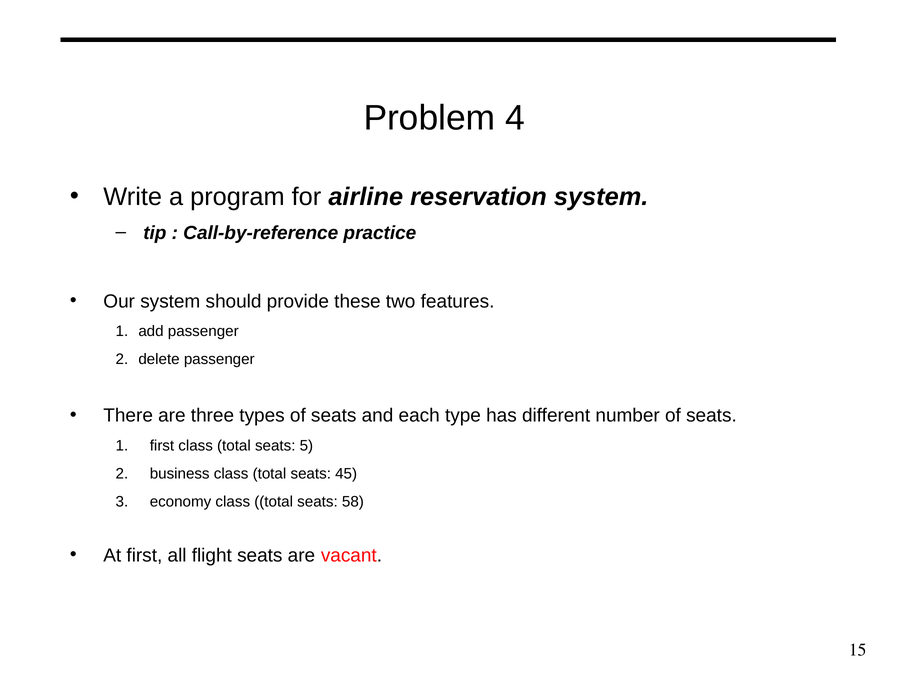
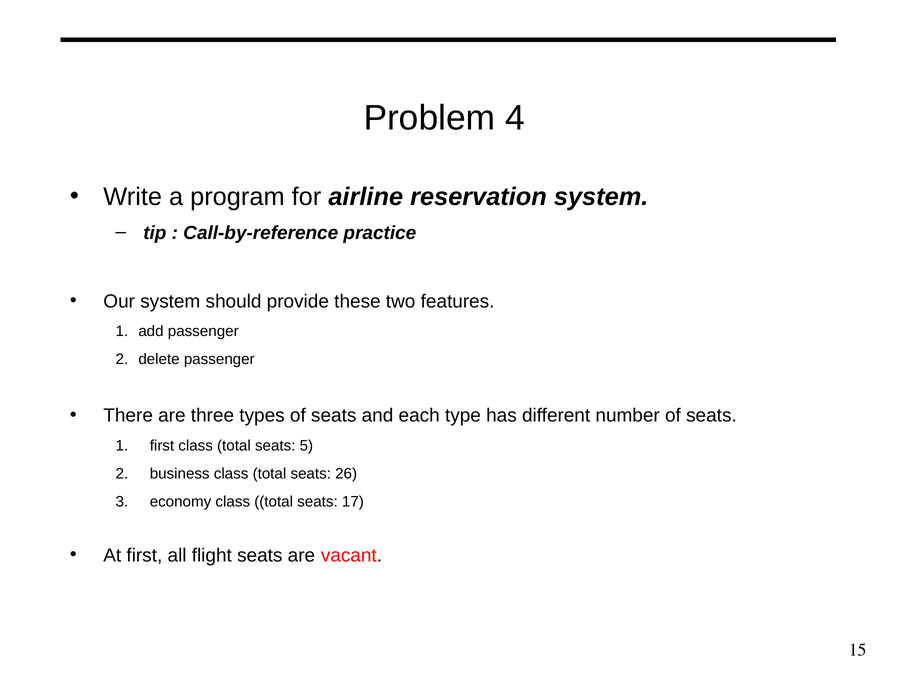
45: 45 -> 26 (346, 474)
58: 58 -> 17 (353, 502)
